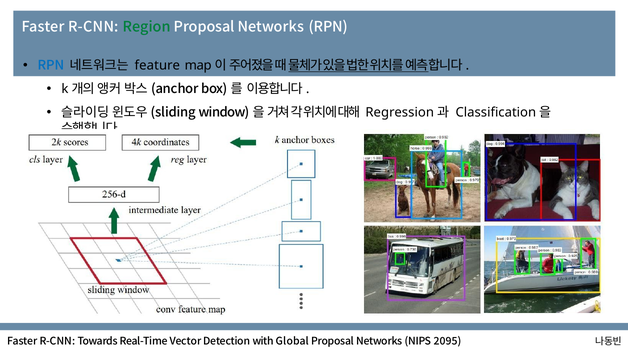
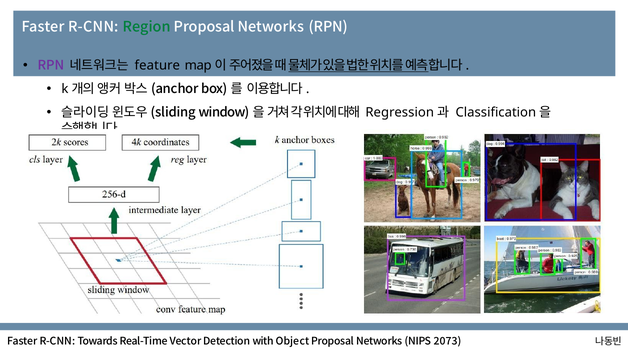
RPN colour: blue -> purple (51, 66)
Global: Global -> Object (292, 341)
2095: 2095 -> 2073 (448, 341)
